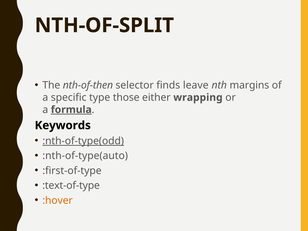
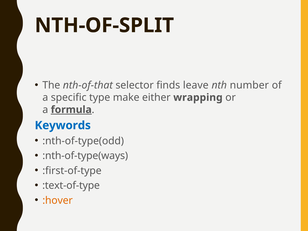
nth-of-then: nth-of-then -> nth-of-that (88, 85)
margins: margins -> number (249, 85)
those: those -> make (126, 97)
Keywords colour: black -> blue (63, 125)
:nth-of-type(odd underline: present -> none (83, 141)
:nth-of-type(auto: :nth-of-type(auto -> :nth-of-type(ways (85, 156)
